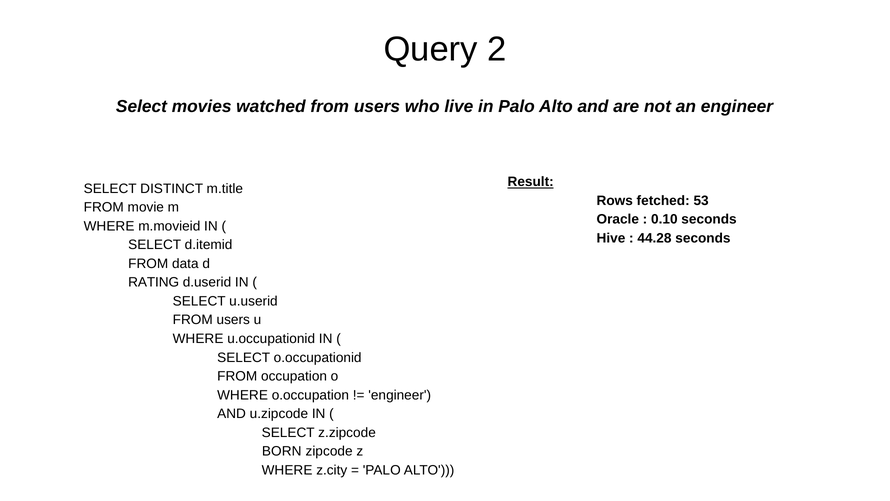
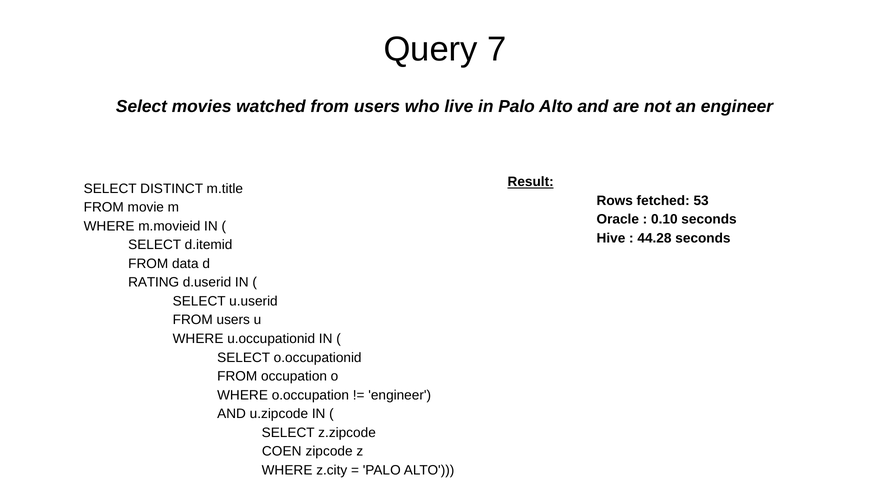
2: 2 -> 7 (497, 49)
BORN: BORN -> COEN (282, 451)
